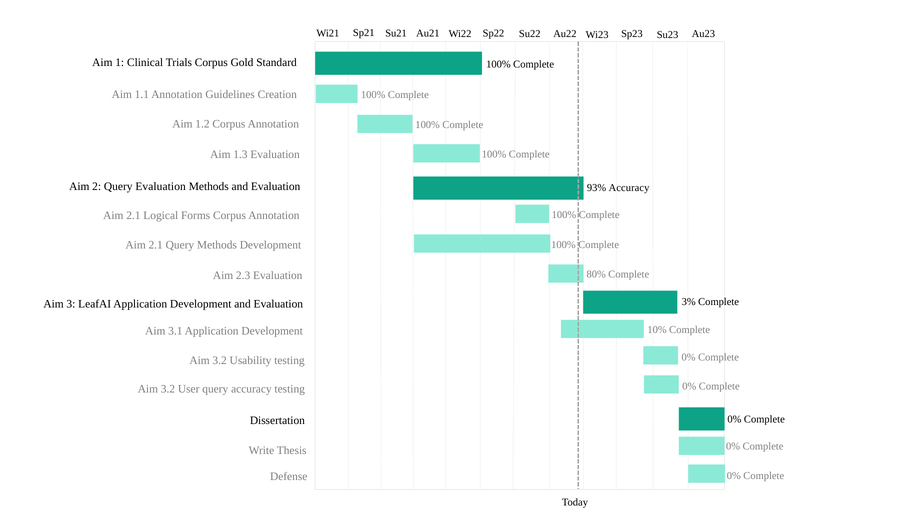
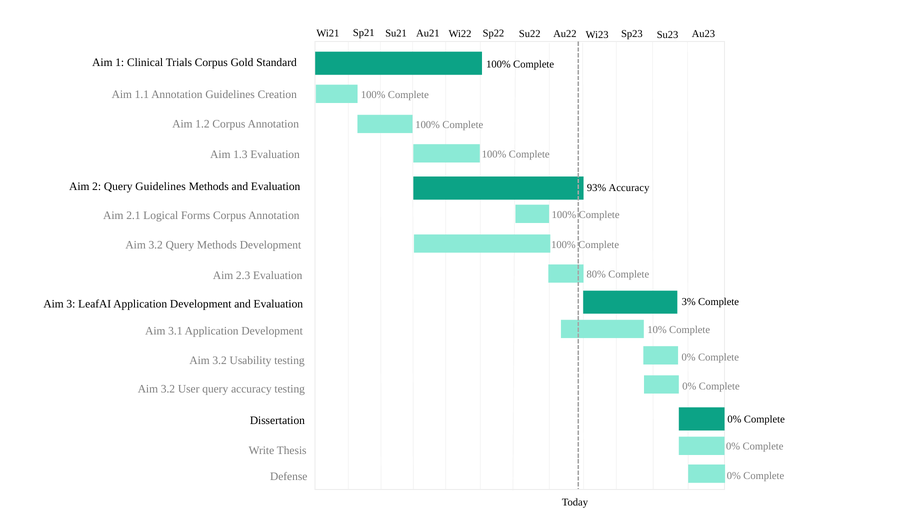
Query Evaluation: Evaluation -> Guidelines (161, 186)
2.1: 2.1 -> 3.2 (156, 245)
